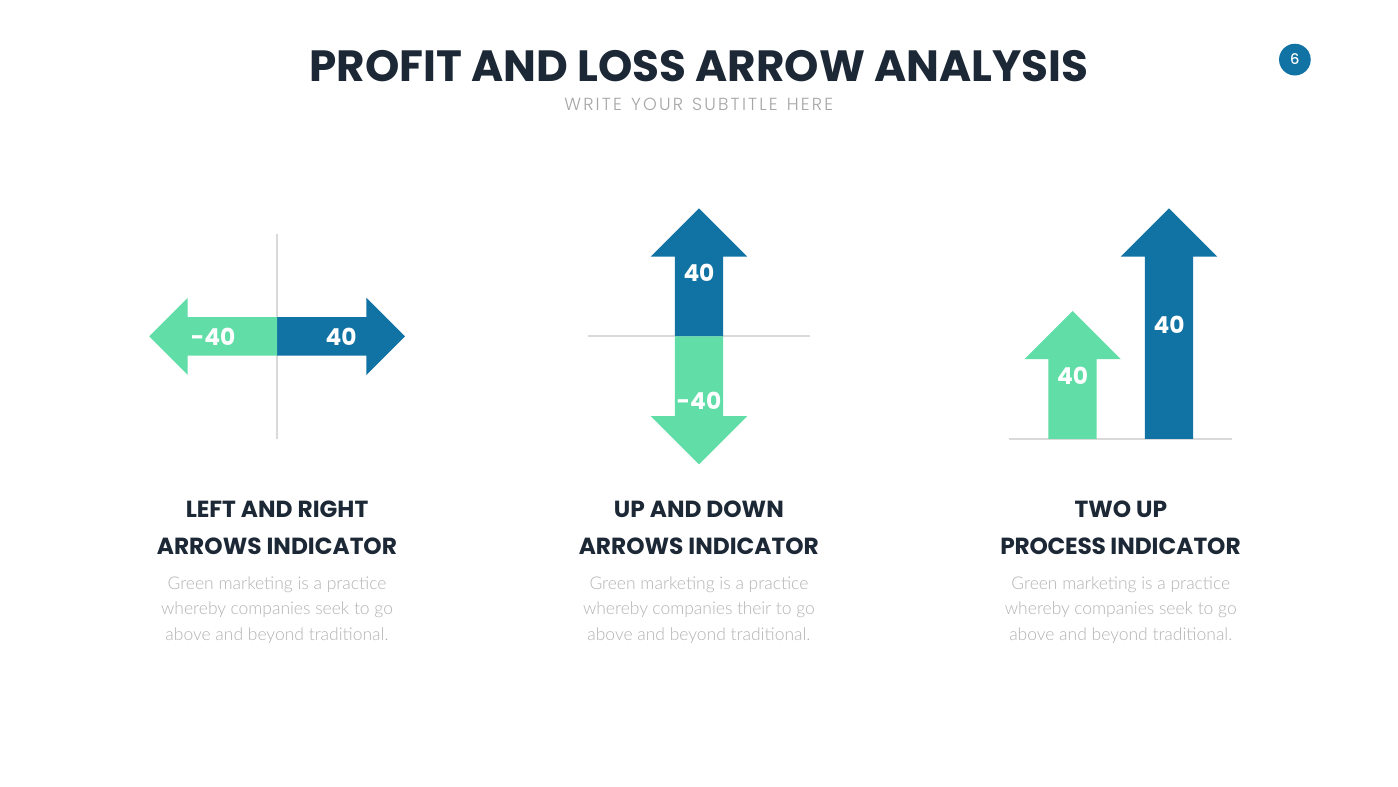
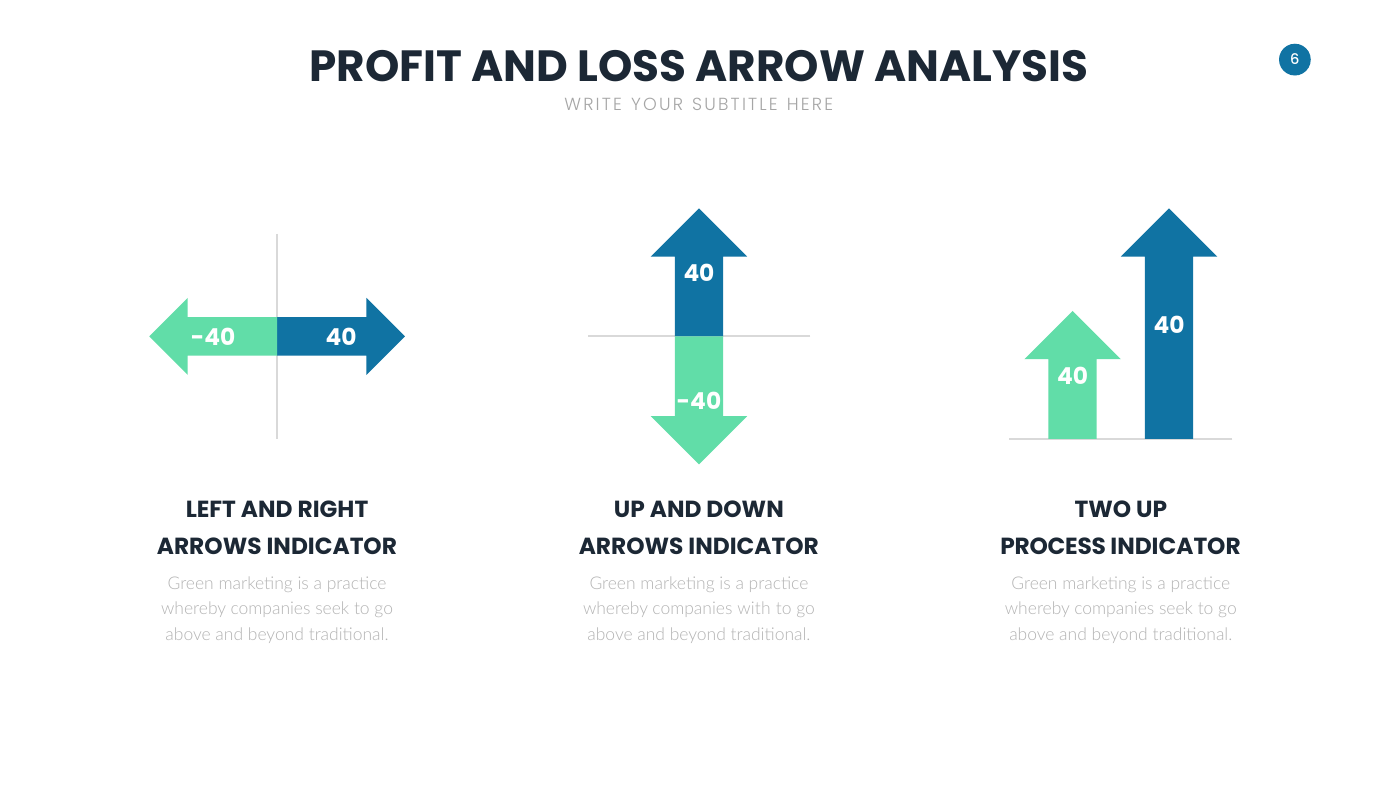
their: their -> with (754, 609)
